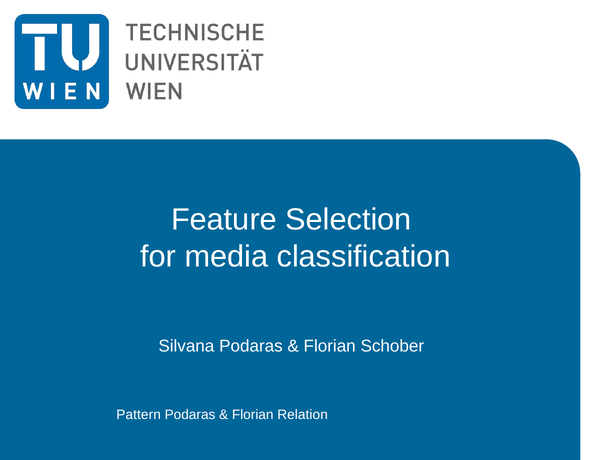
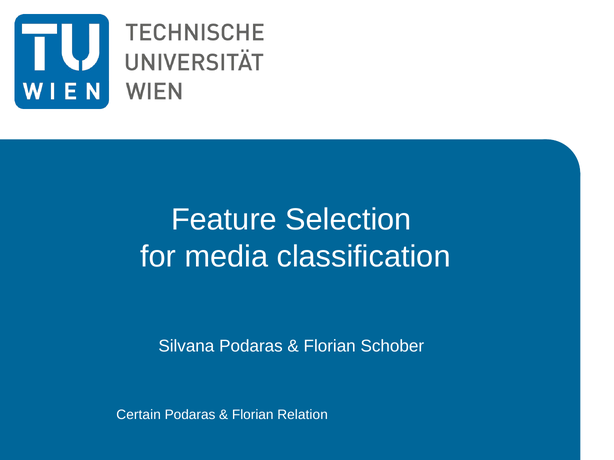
Pattern: Pattern -> Certain (139, 415)
